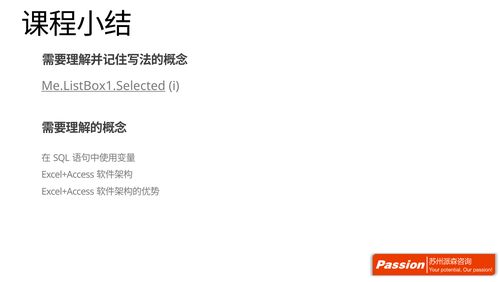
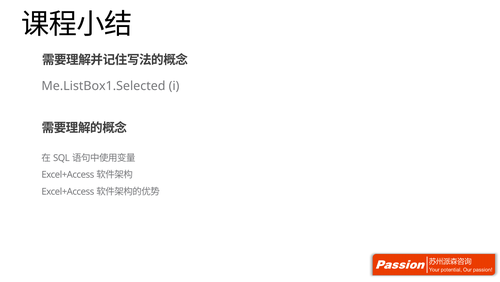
Me.ListBox1.Selected underline: present -> none (103, 86)
